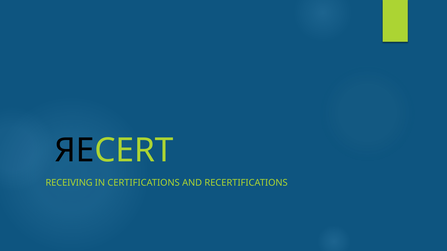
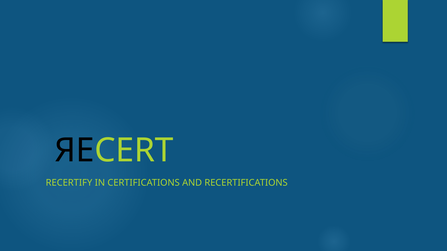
RECEIVING: RECEIVING -> RECERTIFY (69, 183)
